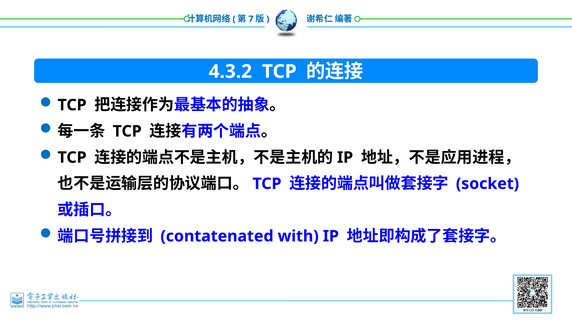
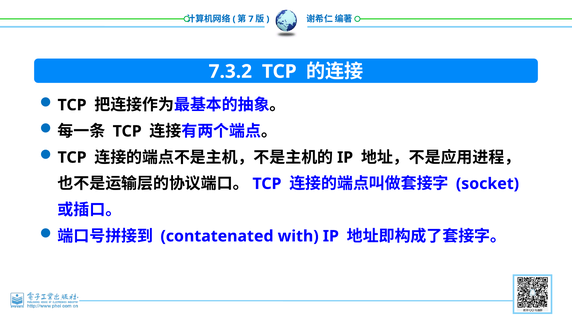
4.3.2: 4.3.2 -> 7.3.2 (230, 71)
